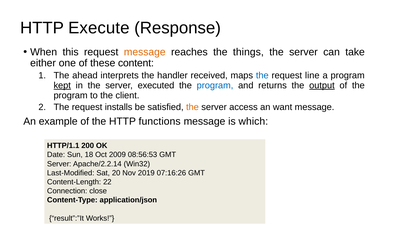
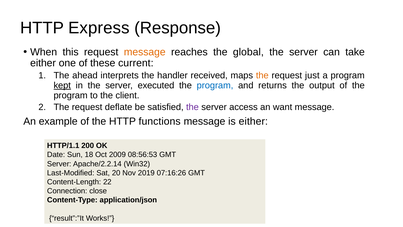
Execute: Execute -> Express (99, 28)
things: things -> global (248, 52)
content: content -> current (136, 63)
the colour: blue -> orange (262, 76)
line: line -> just (312, 76)
output underline: present -> none (322, 85)
installs: installs -> deflate (119, 107)
the colour: orange -> purple (192, 107)
is which: which -> either (253, 121)
